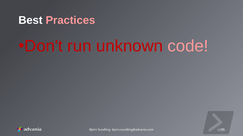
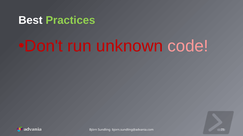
Practices colour: pink -> light green (70, 20)
